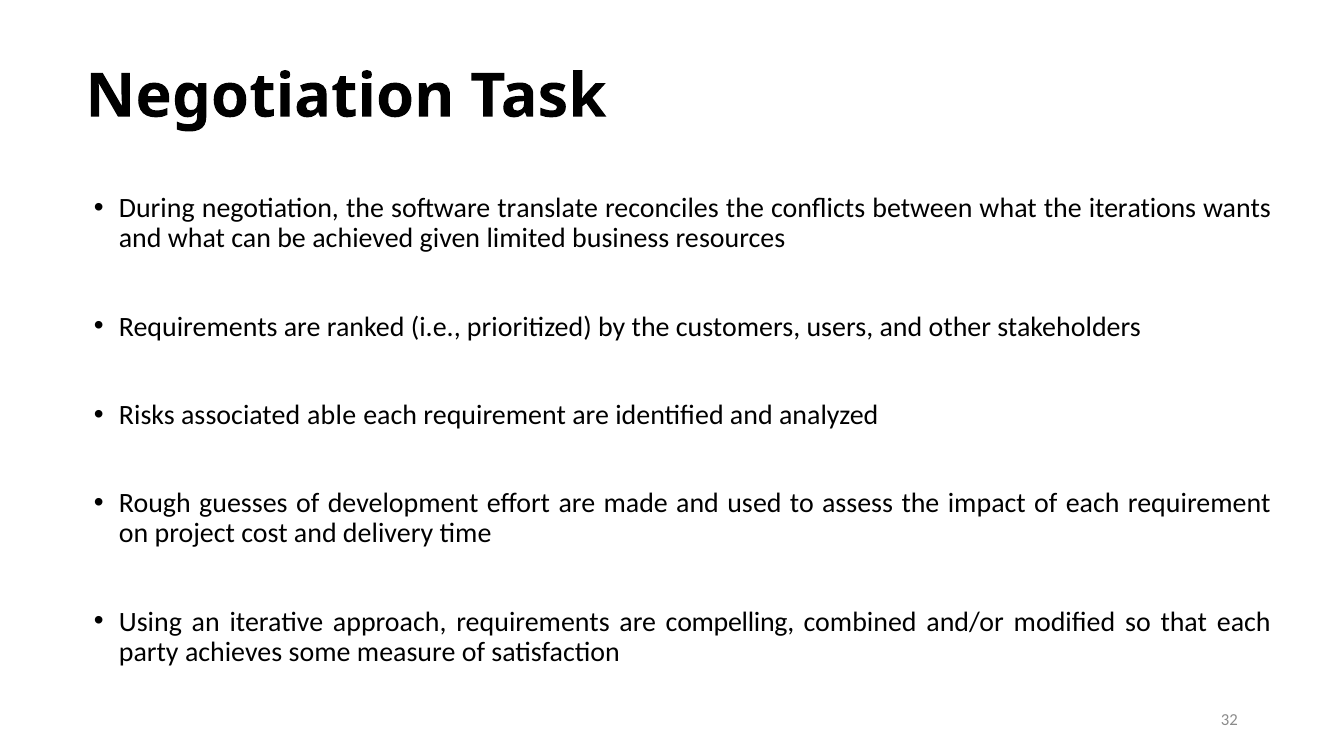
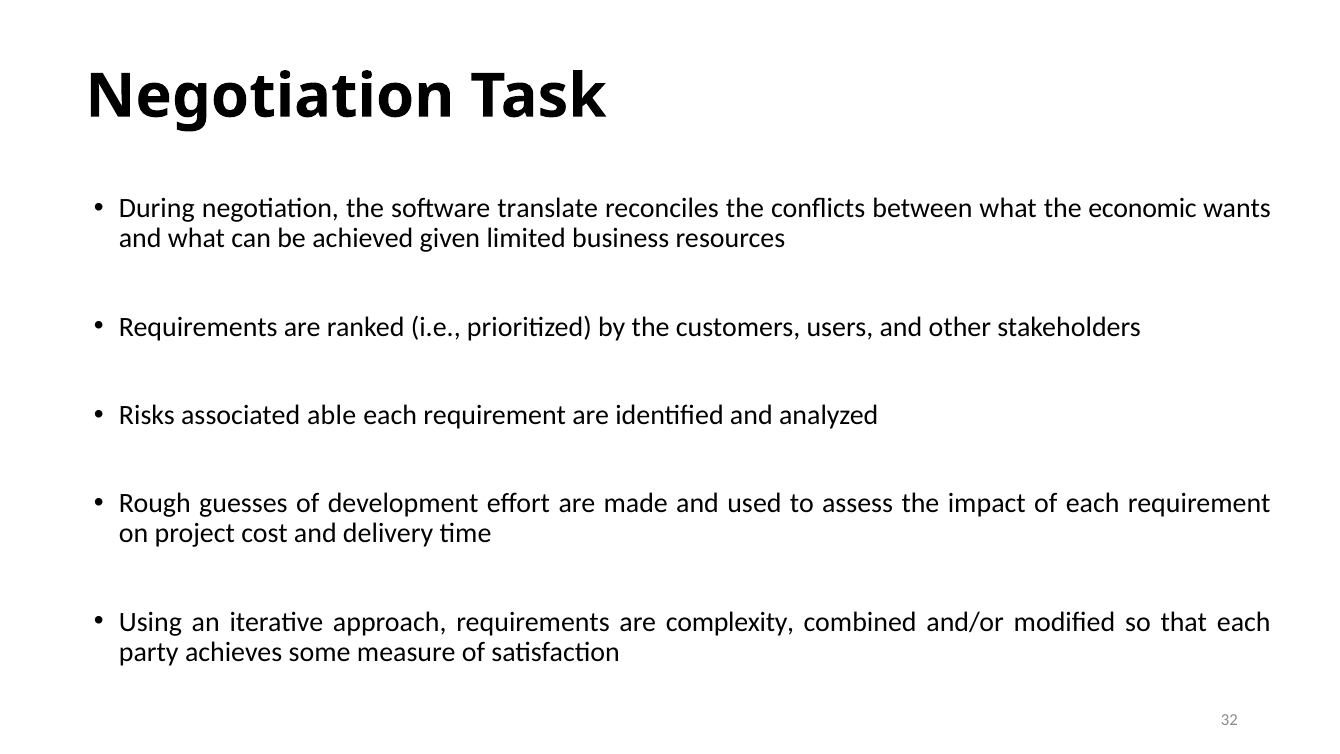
iterations: iterations -> economic (1143, 208)
compelling: compelling -> complexity (730, 622)
